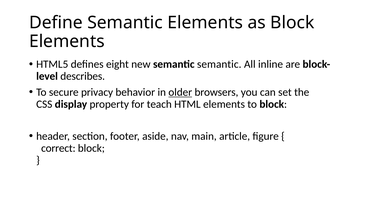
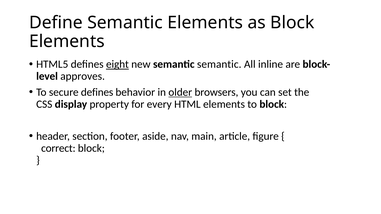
eight underline: none -> present (117, 64)
describes: describes -> approves (83, 76)
secure privacy: privacy -> defines (97, 92)
teach: teach -> every (159, 104)
